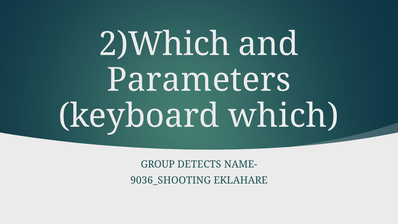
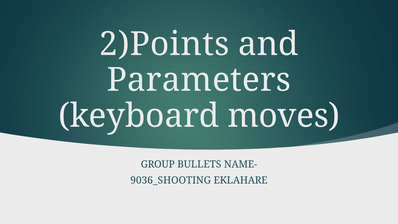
2)Which: 2)Which -> 2)Points (164, 44)
which: which -> moves (284, 116)
DETECTS: DETECTS -> BULLETS (199, 164)
